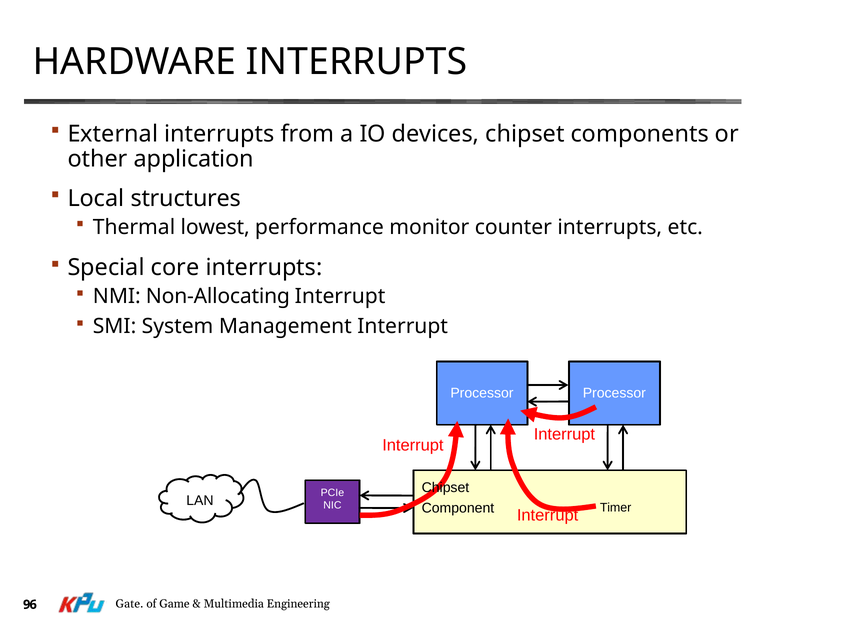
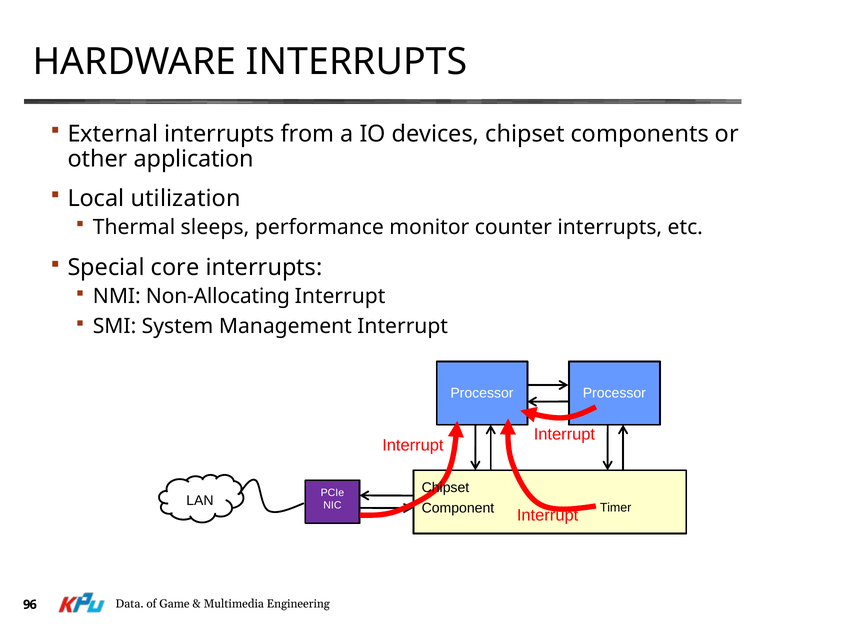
structures: structures -> utilization (186, 199)
lowest: lowest -> sleeps (215, 227)
Gate: Gate -> Data (130, 604)
